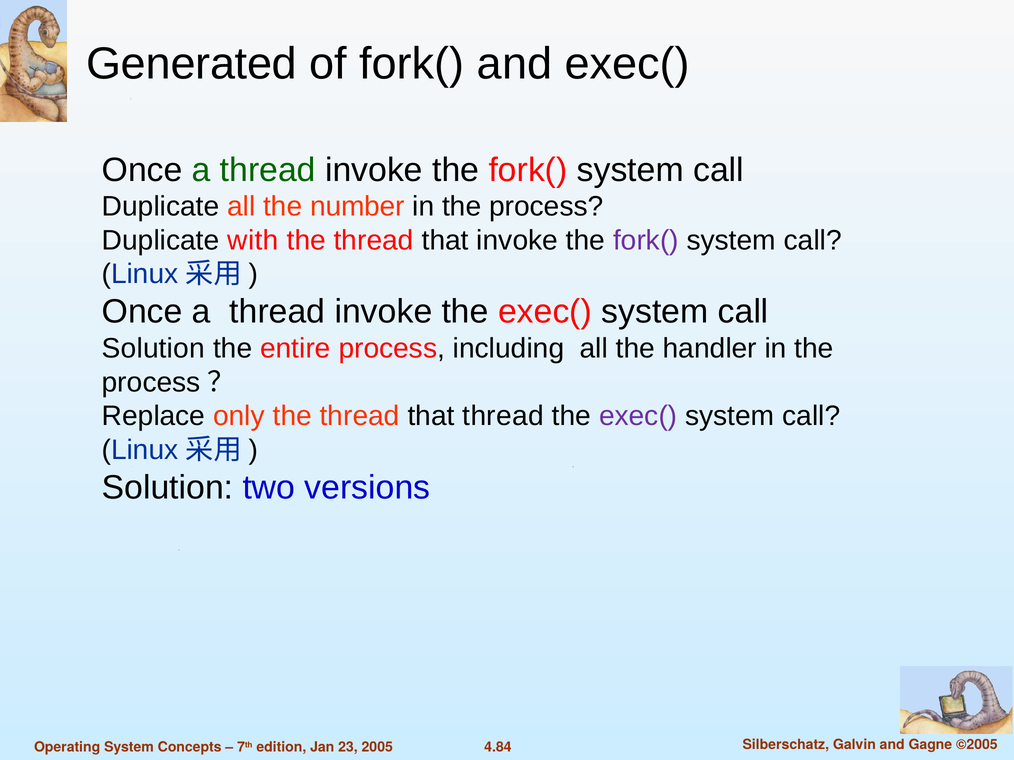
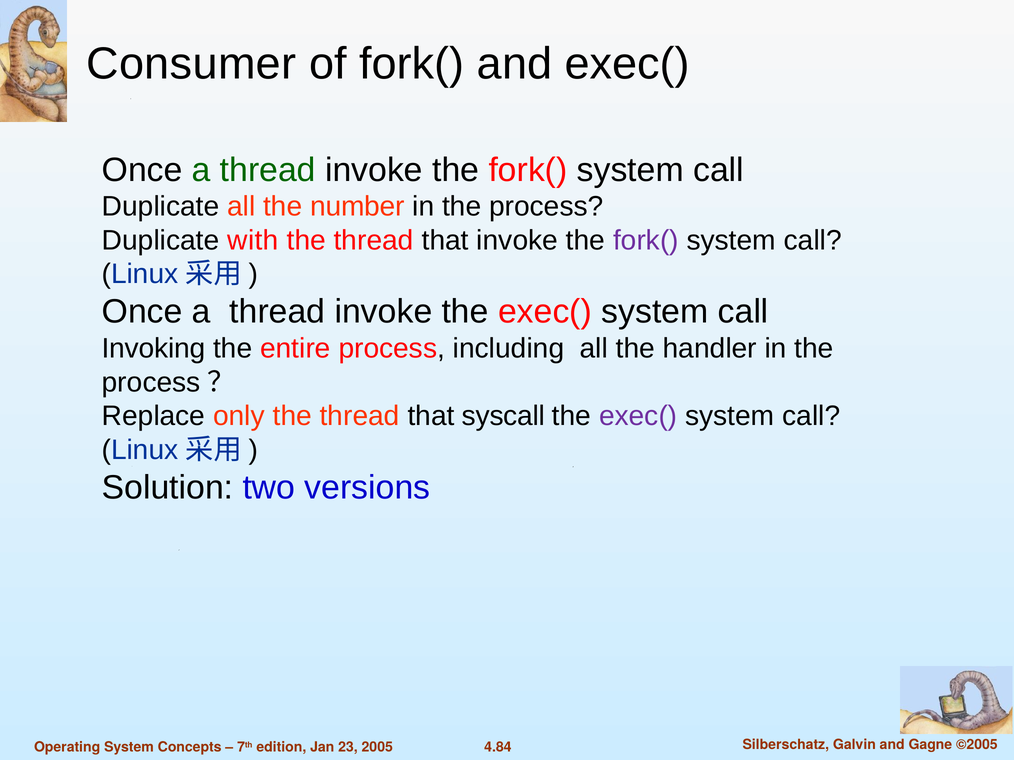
Generated: Generated -> Consumer (191, 64)
Solution: Solution -> Invoking (154, 349)
that thread: thread -> syscall (503, 416)
